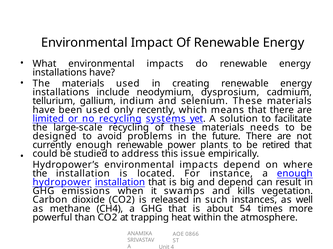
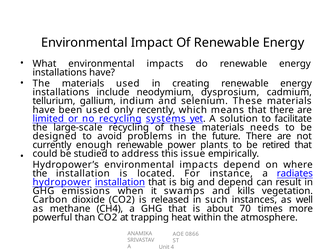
a enough: enough -> radiates (295, 174)
54: 54 -> 70 (245, 209)
